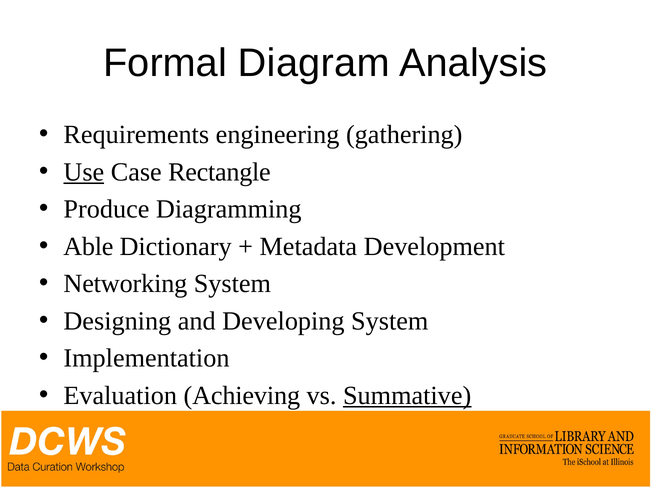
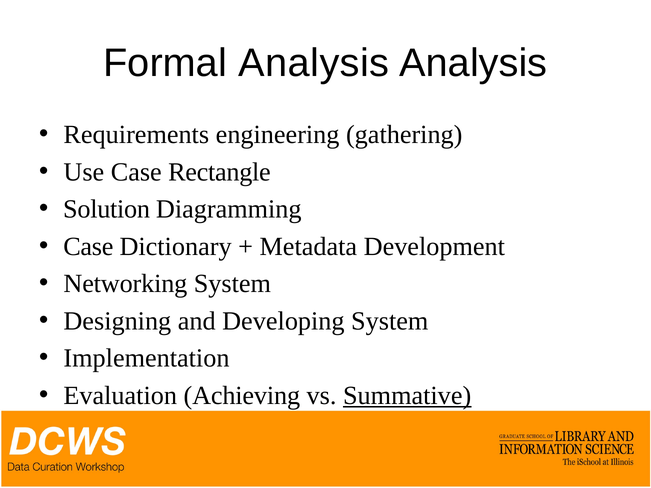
Formal Diagram: Diagram -> Analysis (314, 63)
Use underline: present -> none (84, 172)
Produce: Produce -> Solution (107, 209)
Able: Able -> Case (88, 247)
